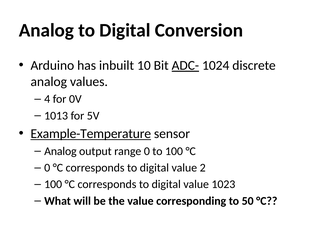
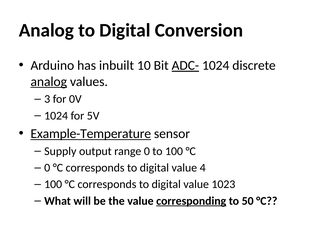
analog underline: none -> present (49, 82)
4: 4 -> 3 (47, 99)
1013: 1013 -> 1024 (56, 116)
Analog: Analog -> Supply (60, 151)
2: 2 -> 4 (203, 168)
corresponding underline: none -> present (191, 201)
